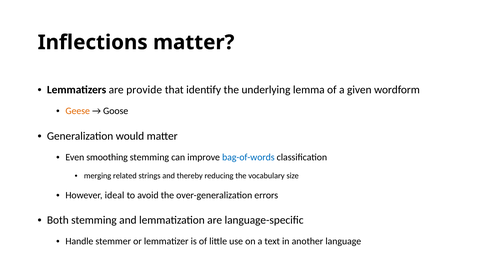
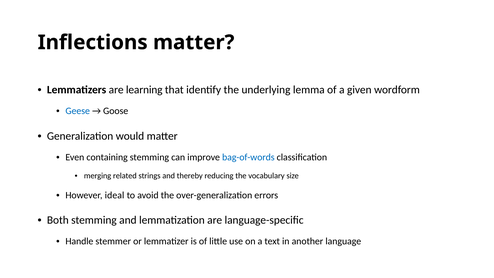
provide: provide -> learning (144, 90)
Geese colour: orange -> blue (78, 111)
smoothing: smoothing -> containing (107, 157)
